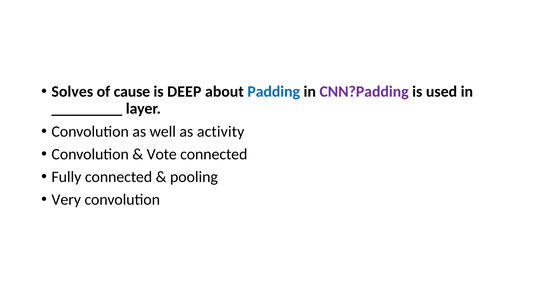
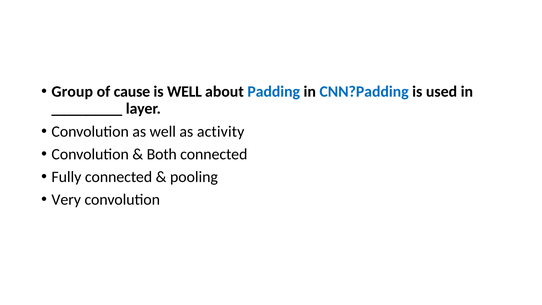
Solves: Solves -> Group (72, 92)
is DEEP: DEEP -> WELL (184, 92)
CNN?Padding colour: purple -> blue (364, 92)
Vote: Vote -> Both (162, 154)
